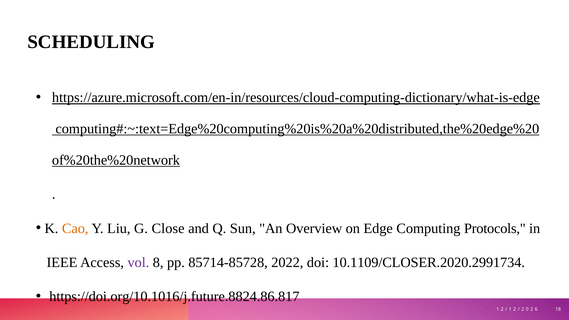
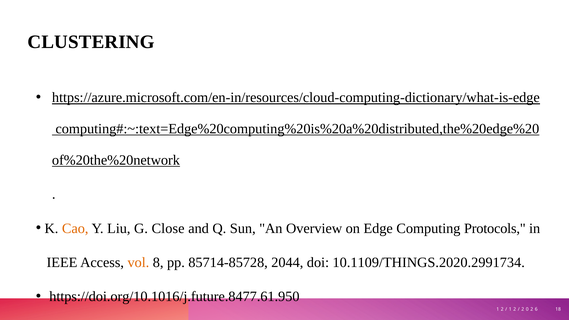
SCHEDULING: SCHEDULING -> CLUSTERING (91, 42)
vol colour: purple -> orange (138, 263)
2022: 2022 -> 2044 (287, 263)
10.1109/CLOSER.2020.2991734: 10.1109/CLOSER.2020.2991734 -> 10.1109/THINGS.2020.2991734 (429, 263)
https://doi.org/10.1016/j.future.8824.86.817: https://doi.org/10.1016/j.future.8824.86.817 -> https://doi.org/10.1016/j.future.8477.61.950 (174, 297)
